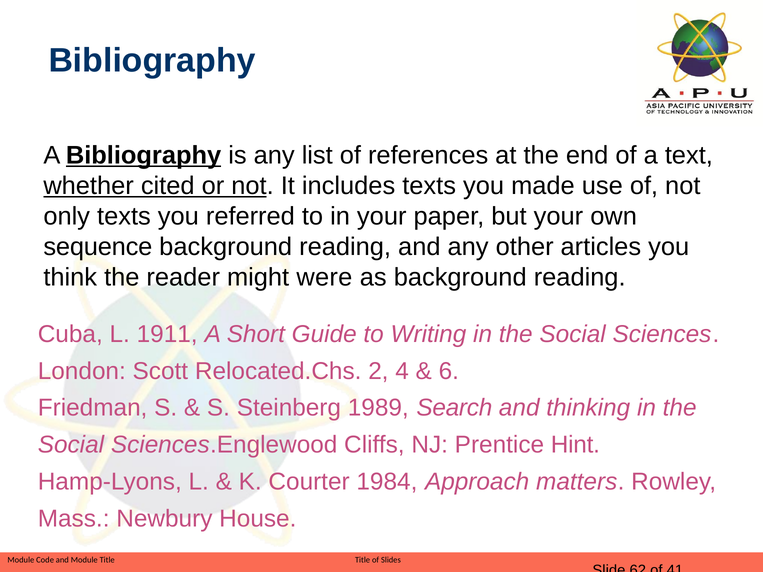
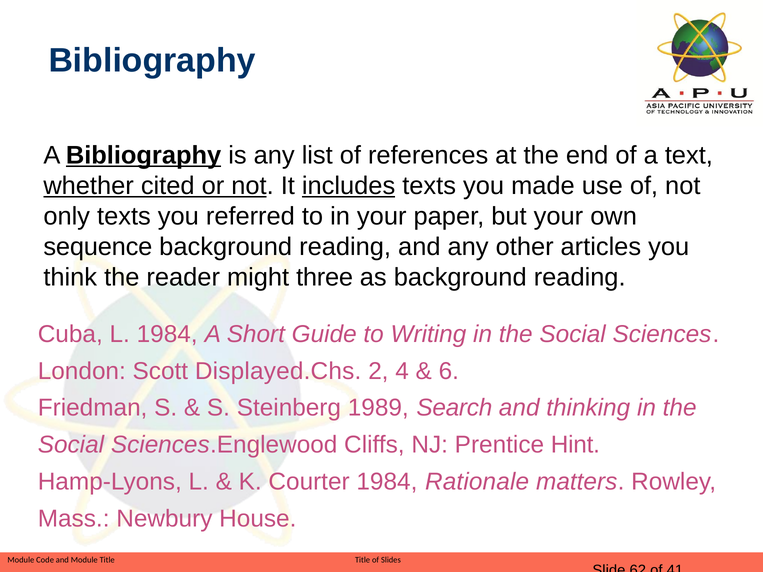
includes underline: none -> present (349, 186)
were: were -> three (325, 277)
L 1911: 1911 -> 1984 (167, 334)
Relocated.Chs: Relocated.Chs -> Displayed.Chs (278, 371)
Approach: Approach -> Rationale (477, 482)
